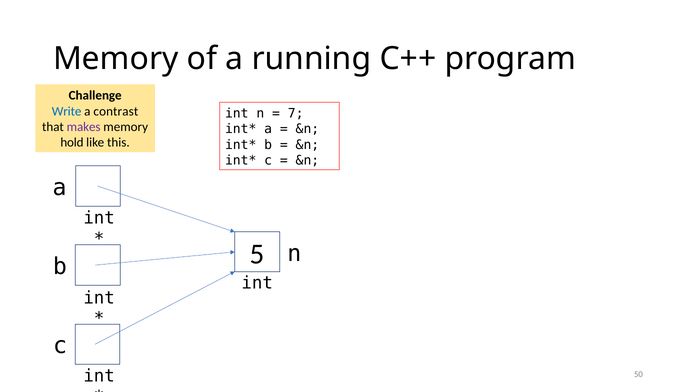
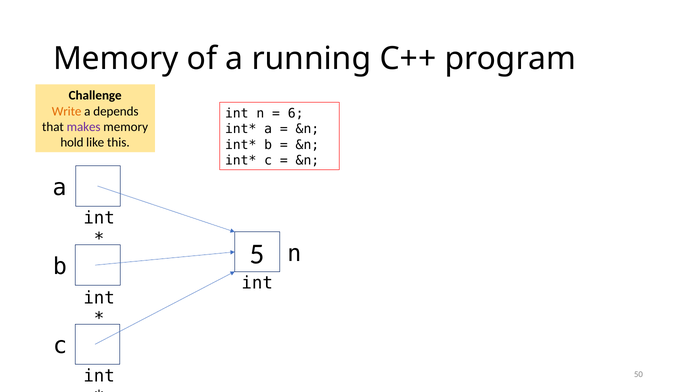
Write colour: blue -> orange (67, 111)
contrast: contrast -> depends (116, 111)
7: 7 -> 6 (296, 113)
